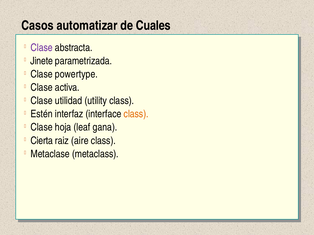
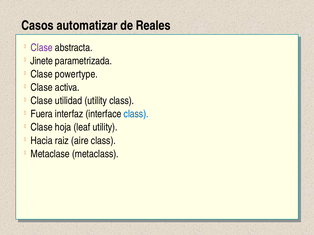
Cuales: Cuales -> Reales (153, 26)
Estén: Estén -> Fuera (42, 114)
class colour: orange -> blue (136, 114)
leaf gana: gana -> utility (105, 128)
Cierta: Cierta -> Hacia (42, 141)
